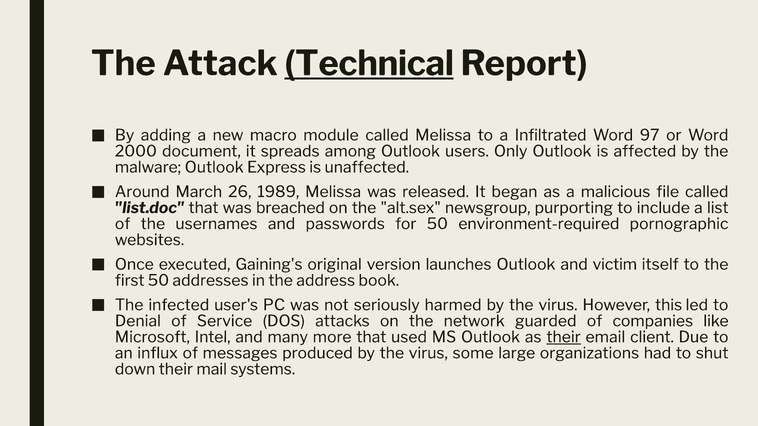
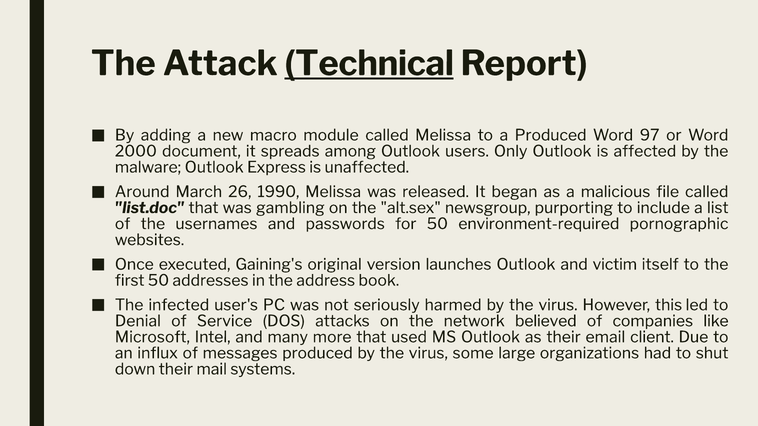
a Infiltrated: Infiltrated -> Produced (551, 135)
1989: 1989 -> 1990 (278, 192)
breached: breached -> gambling (290, 208)
guarded: guarded -> believed (546, 321)
their underline: present -> none (564, 337)
